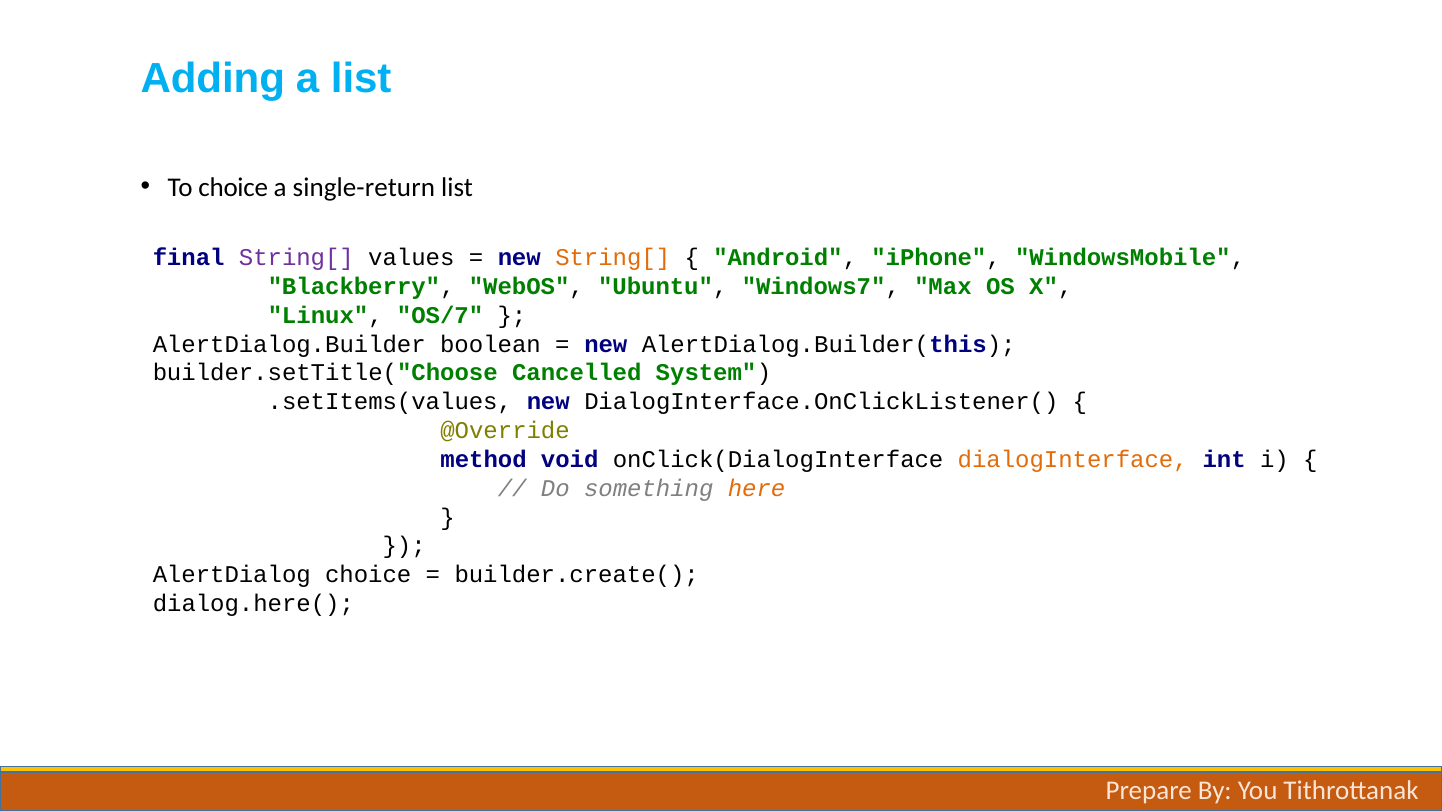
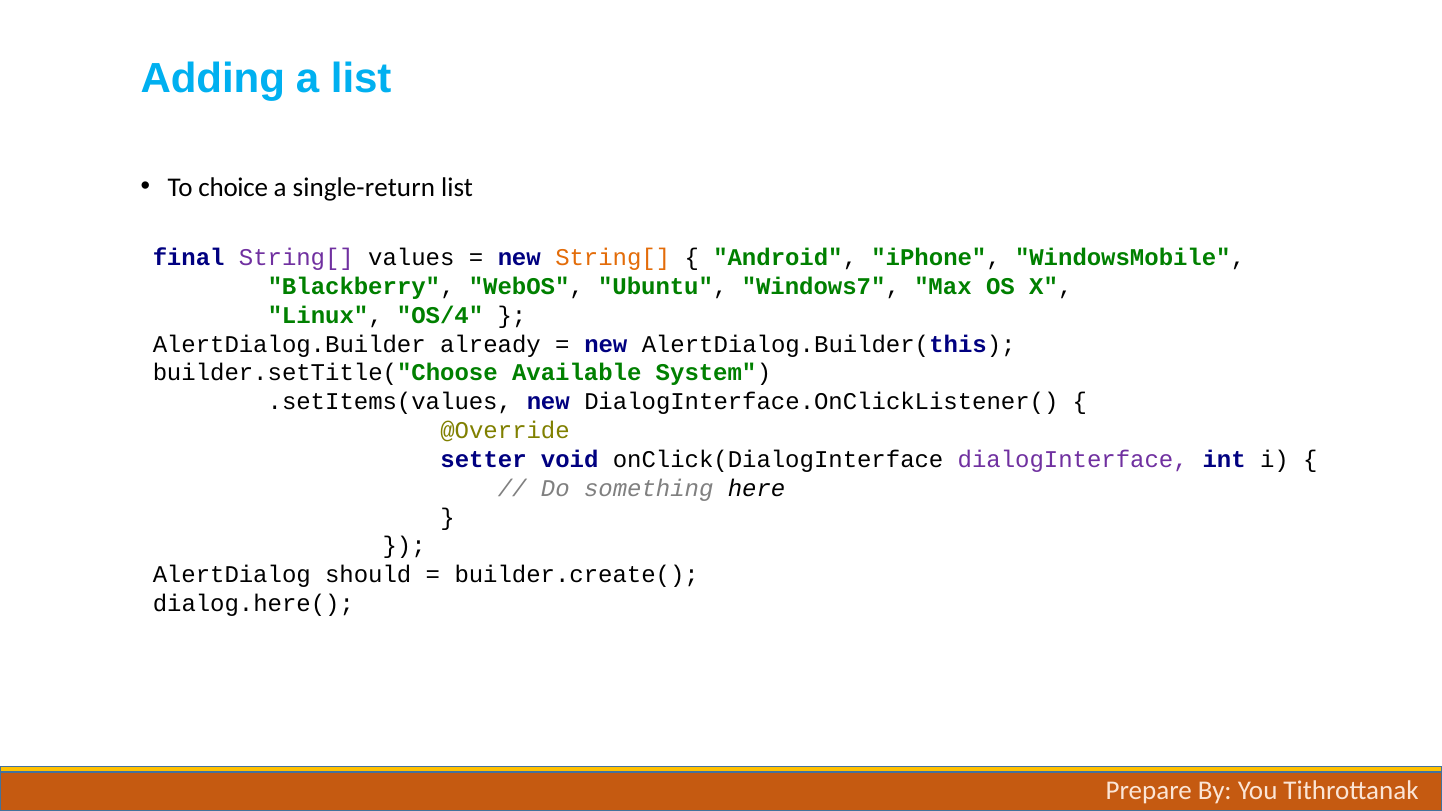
OS/7: OS/7 -> OS/4 (440, 315)
boolean: boolean -> already (490, 344)
Cancelled: Cancelled -> Available (577, 373)
method: method -> setter (484, 460)
dialogInterface colour: orange -> purple (1073, 460)
here colour: orange -> black (757, 488)
AlertDialog choice: choice -> should (368, 575)
